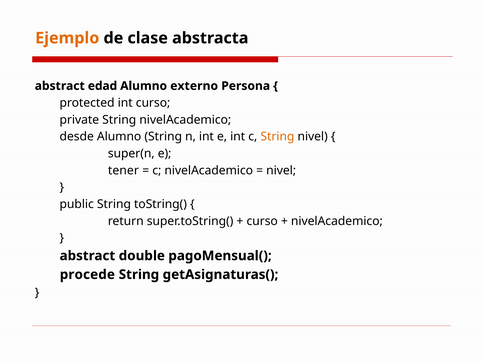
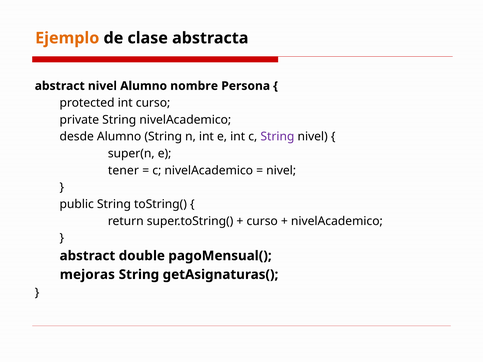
abstract edad: edad -> nivel (102, 86)
externo: externo -> nombre (194, 86)
String colour: orange -> purple (277, 137)
procede: procede -> mejoras (87, 275)
